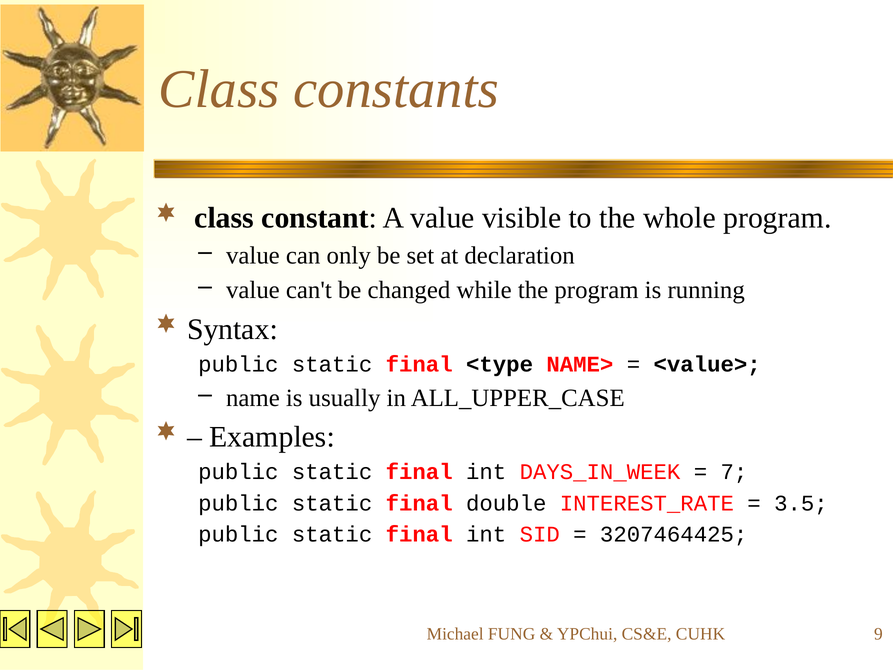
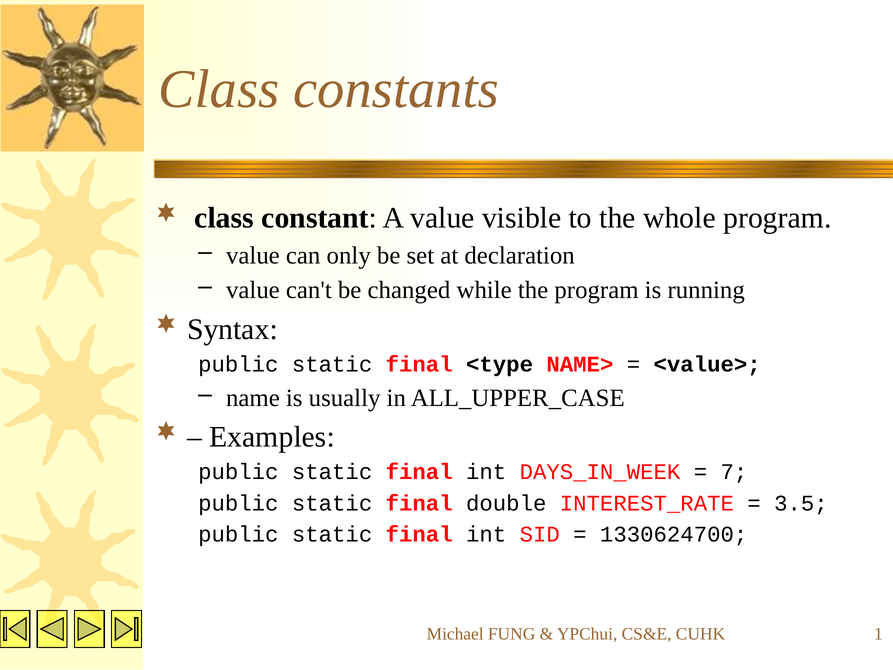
3207464425: 3207464425 -> 1330624700 (674, 534)
9: 9 -> 1 (878, 634)
